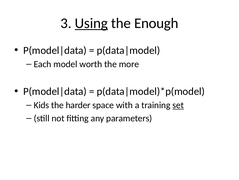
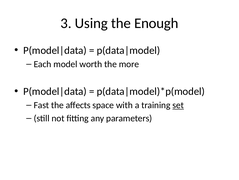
Using underline: present -> none (91, 23)
Kids: Kids -> Fast (41, 105)
harder: harder -> affects (78, 105)
